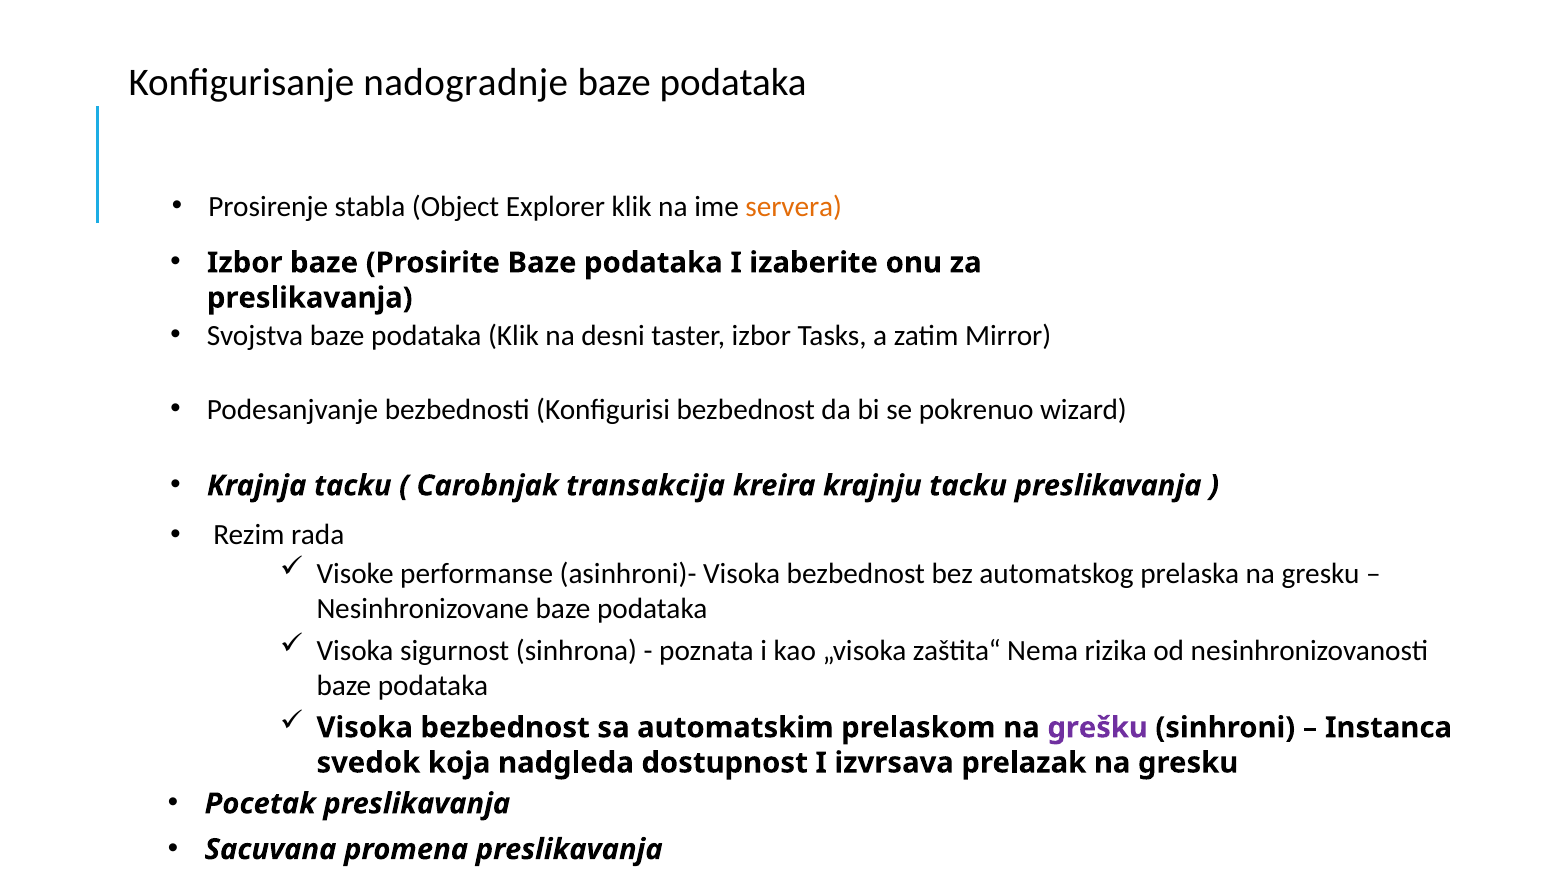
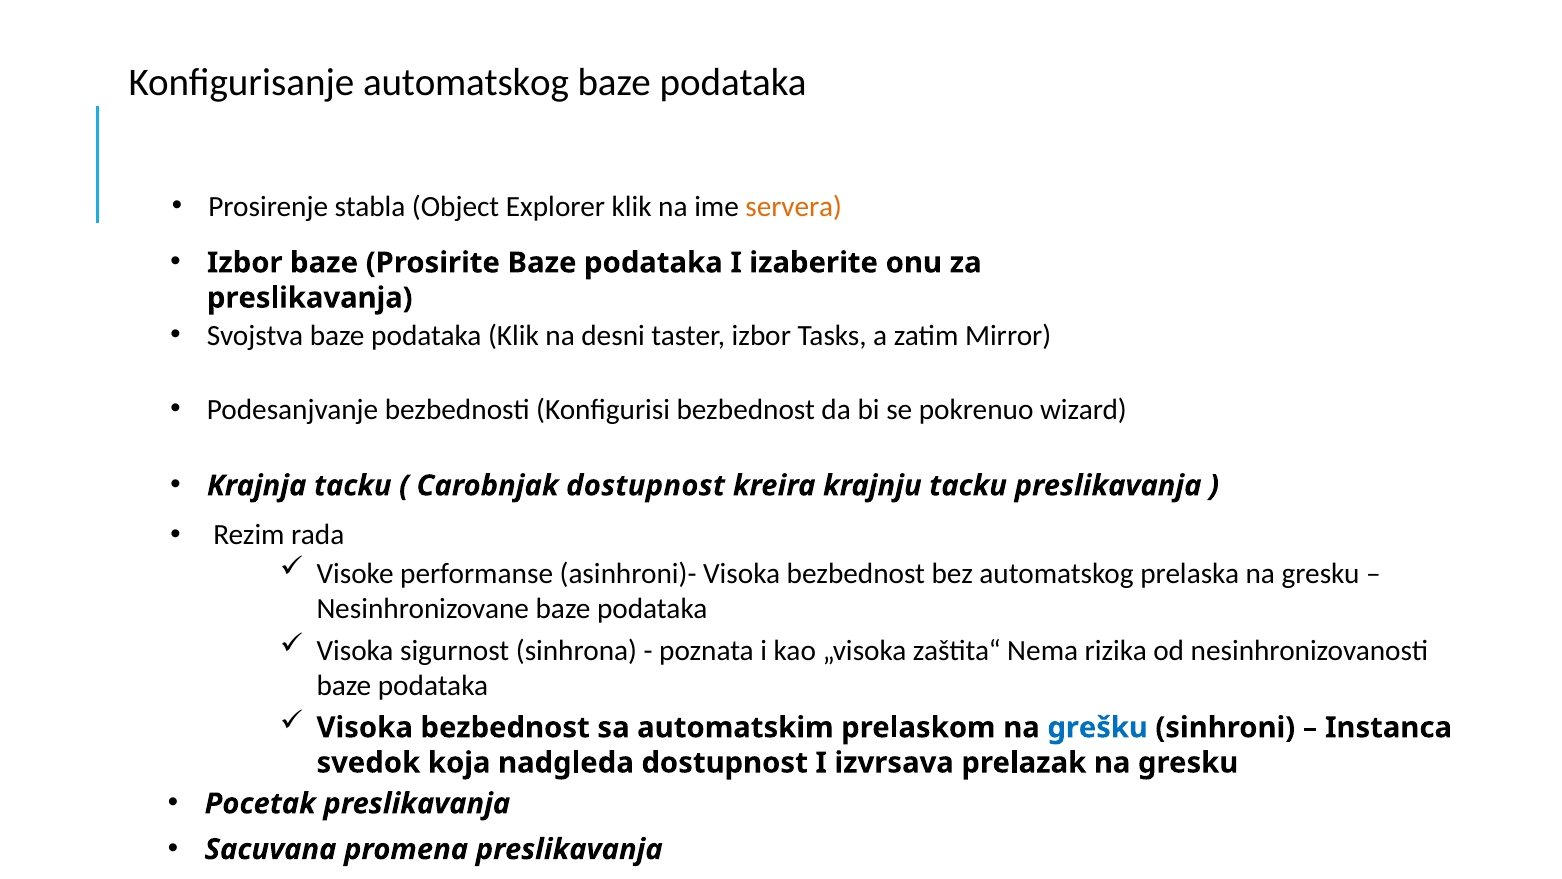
Konfigurisanje nadogradnje: nadogradnje -> automatskog (466, 82)
Carobnjak transakcija: transakcija -> dostupnost (646, 486)
grešku colour: purple -> blue (1098, 727)
